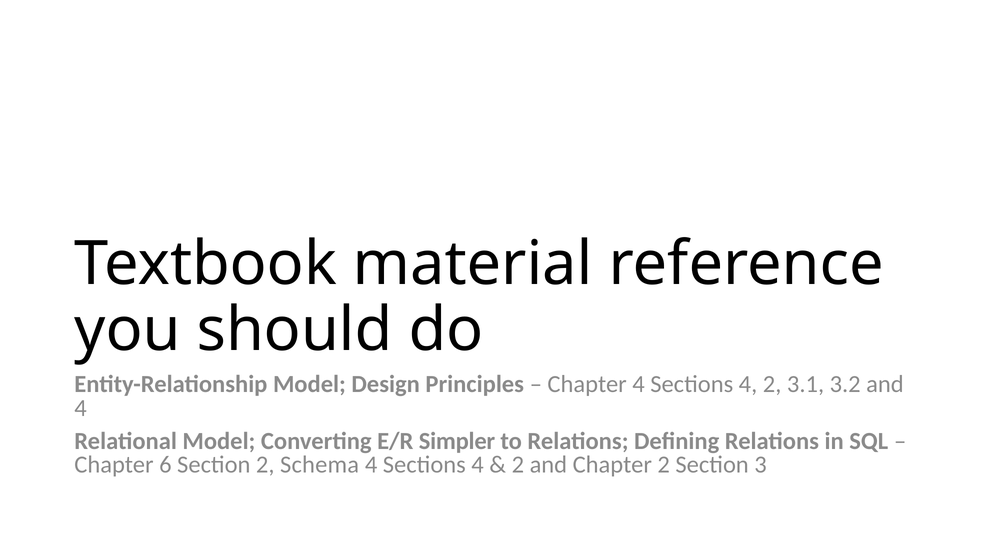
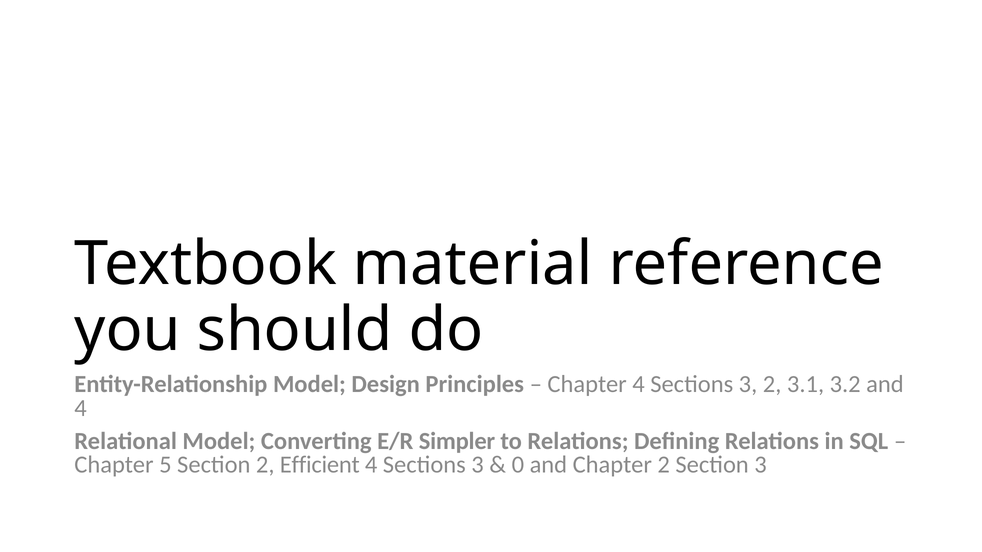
Chapter 4 Sections 4: 4 -> 3 (748, 384)
6: 6 -> 5 (165, 465)
Schema: Schema -> Efficient (320, 465)
4: 4 -> 3 (478, 465)
2: 2 -> 0 (518, 465)
